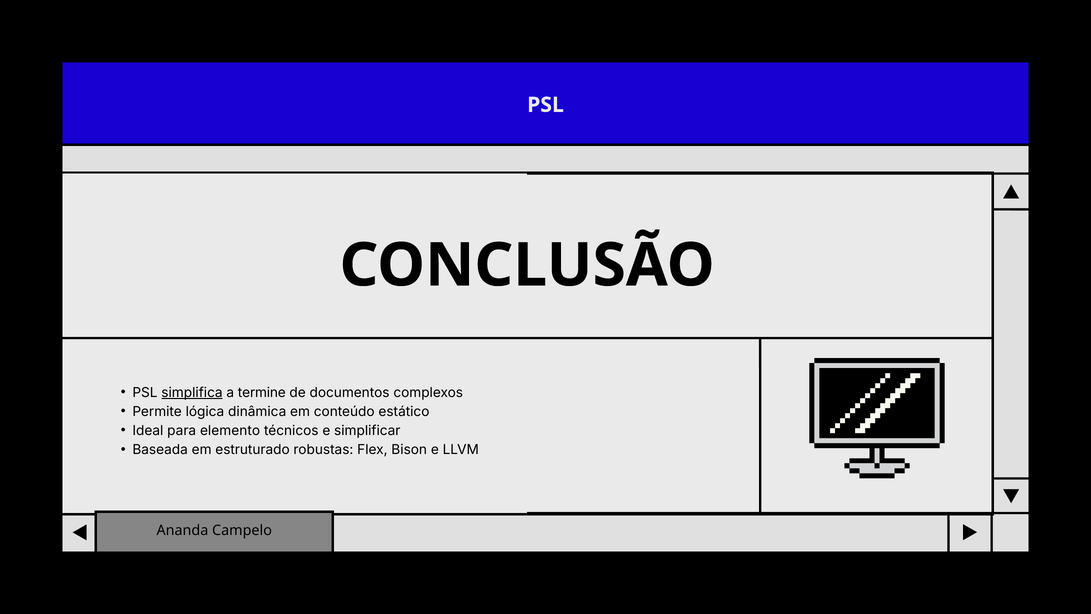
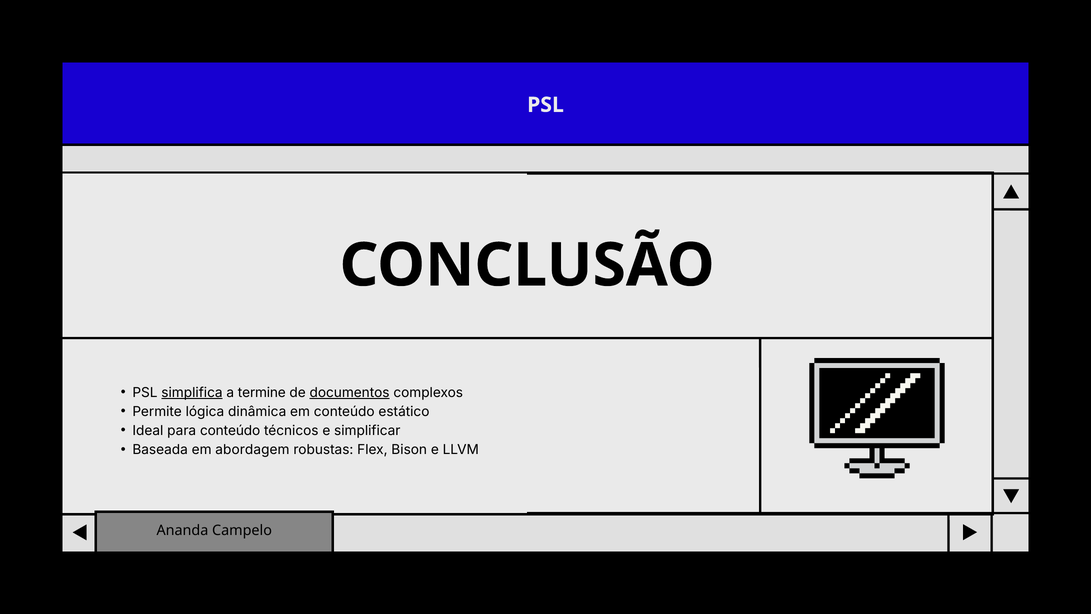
documentos underline: none -> present (350, 392)
para elemento: elemento -> conteúdo (230, 431)
estruturado: estruturado -> abordagem (252, 450)
